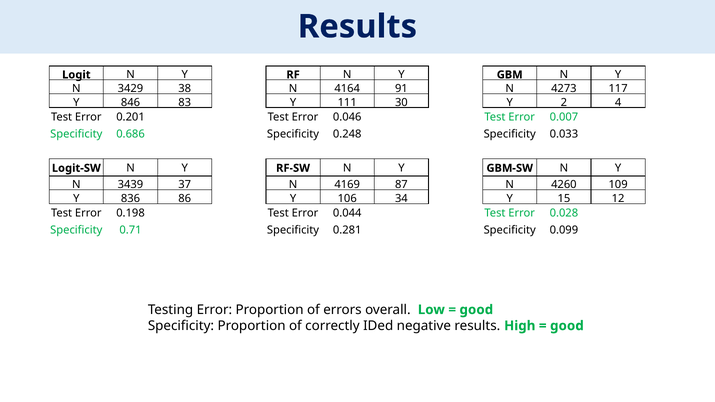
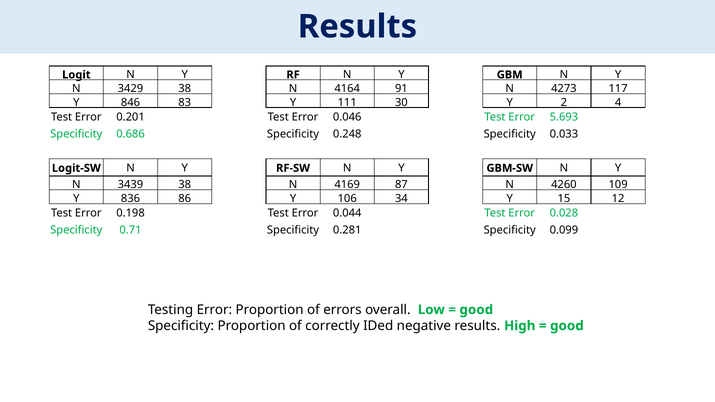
0.007: 0.007 -> 5.693 (564, 117)
3439 37: 37 -> 38 (185, 185)
